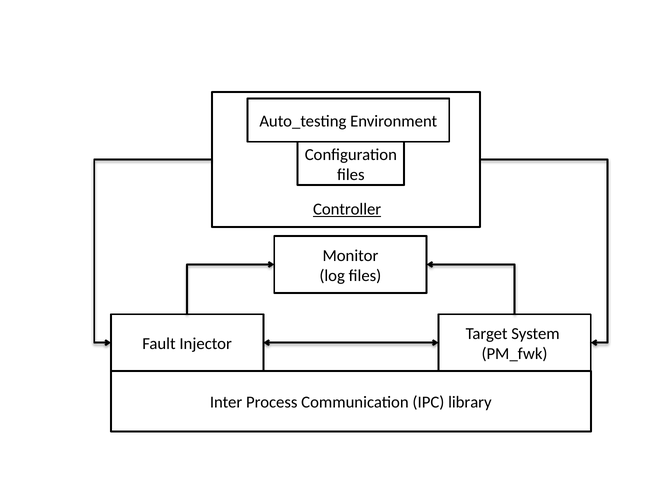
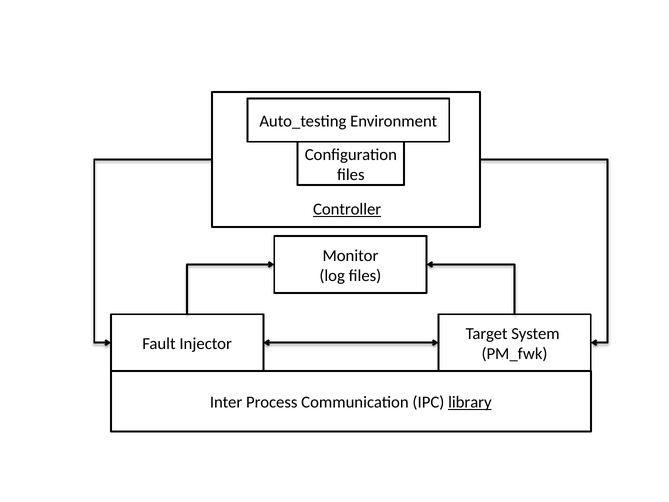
library underline: none -> present (470, 402)
